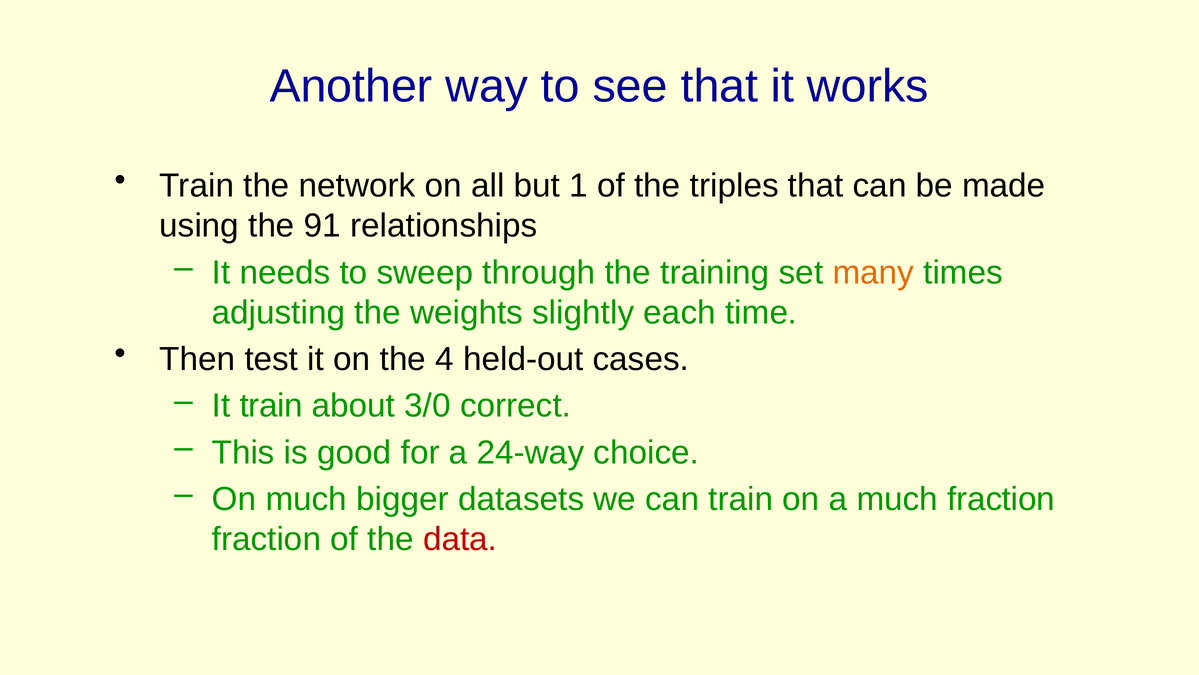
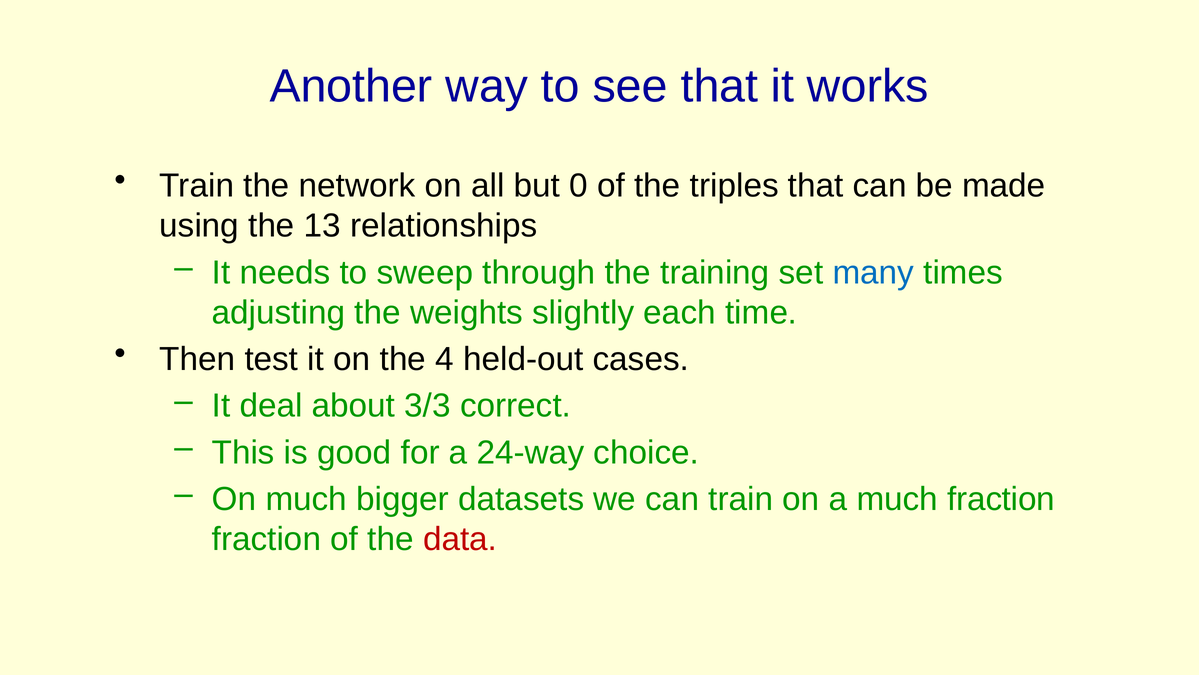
1: 1 -> 0 (579, 186)
91: 91 -> 13 (322, 226)
many colour: orange -> blue (873, 272)
It train: train -> deal (271, 406)
3/0: 3/0 -> 3/3 (428, 406)
